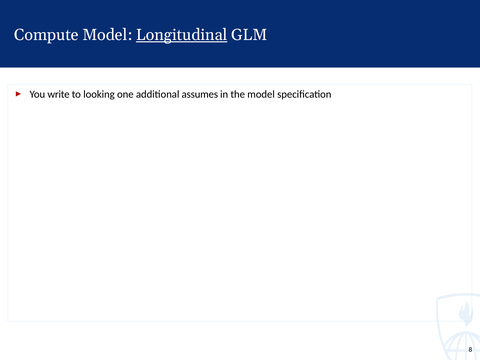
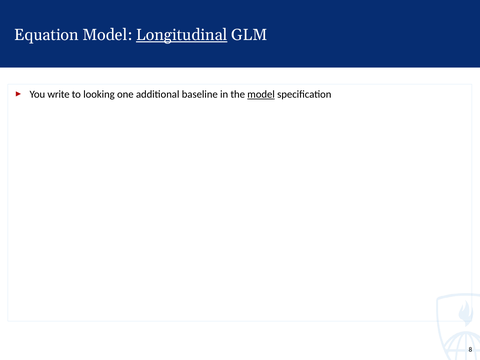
Compute: Compute -> Equation (46, 35)
assumes: assumes -> baseline (200, 94)
model underline: none -> present (261, 94)
